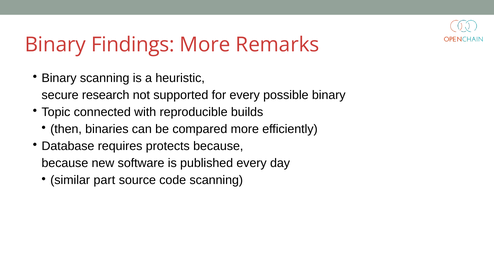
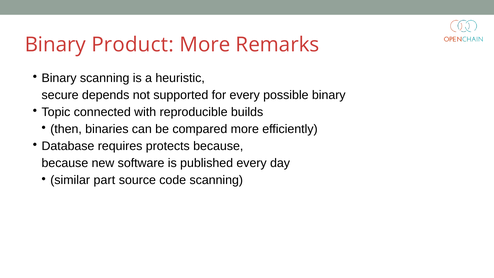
Findings: Findings -> Product (133, 45)
research: research -> depends (106, 95)
